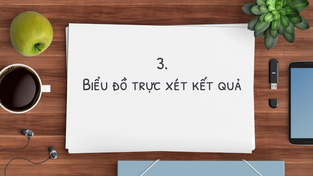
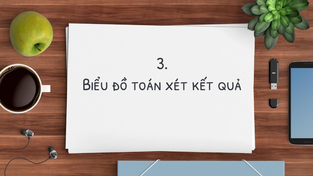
trực: trực -> toán (146, 85)
